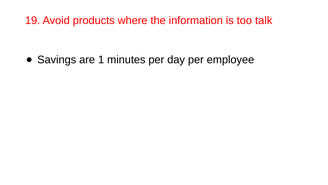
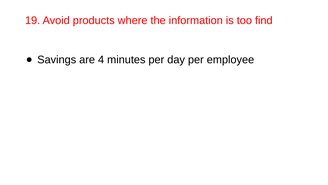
talk: talk -> find (264, 20)
1: 1 -> 4 (101, 60)
